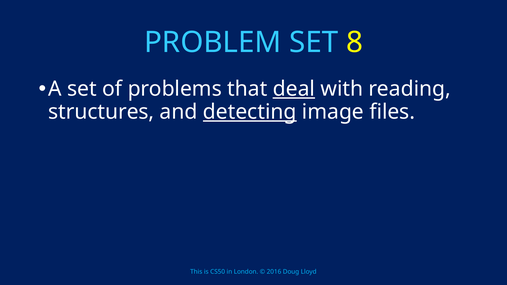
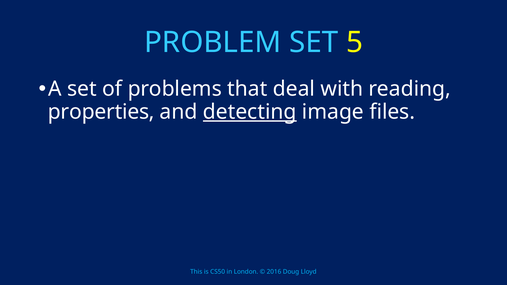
8: 8 -> 5 (354, 43)
deal underline: present -> none (294, 89)
structures: structures -> properties (101, 112)
